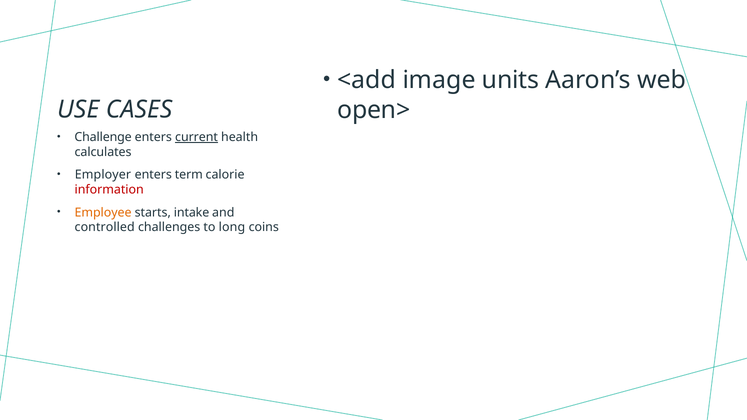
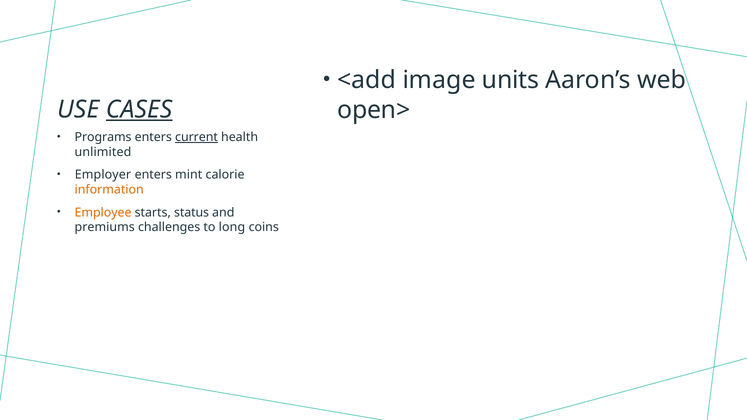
CASES underline: none -> present (139, 110)
Challenge: Challenge -> Programs (103, 137)
calculates: calculates -> unlimited (103, 152)
term: term -> mint (189, 175)
information colour: red -> orange (109, 190)
intake: intake -> status (192, 212)
controlled: controlled -> premiums (105, 227)
